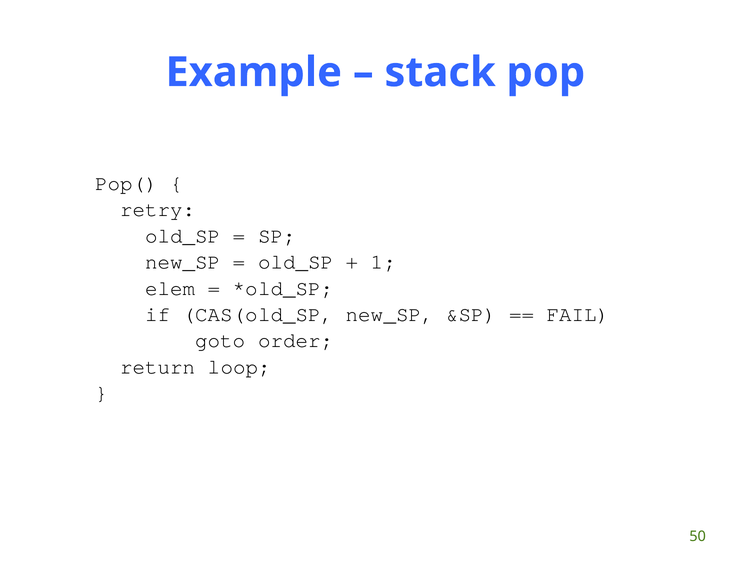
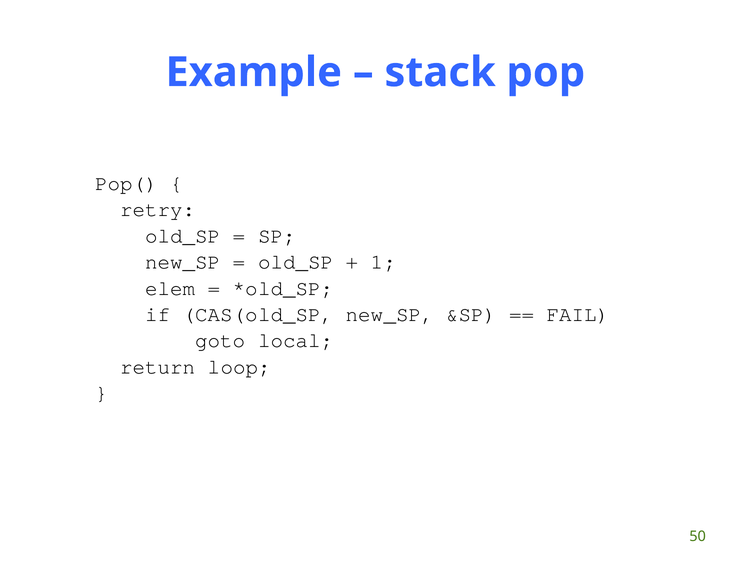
order: order -> local (296, 341)
